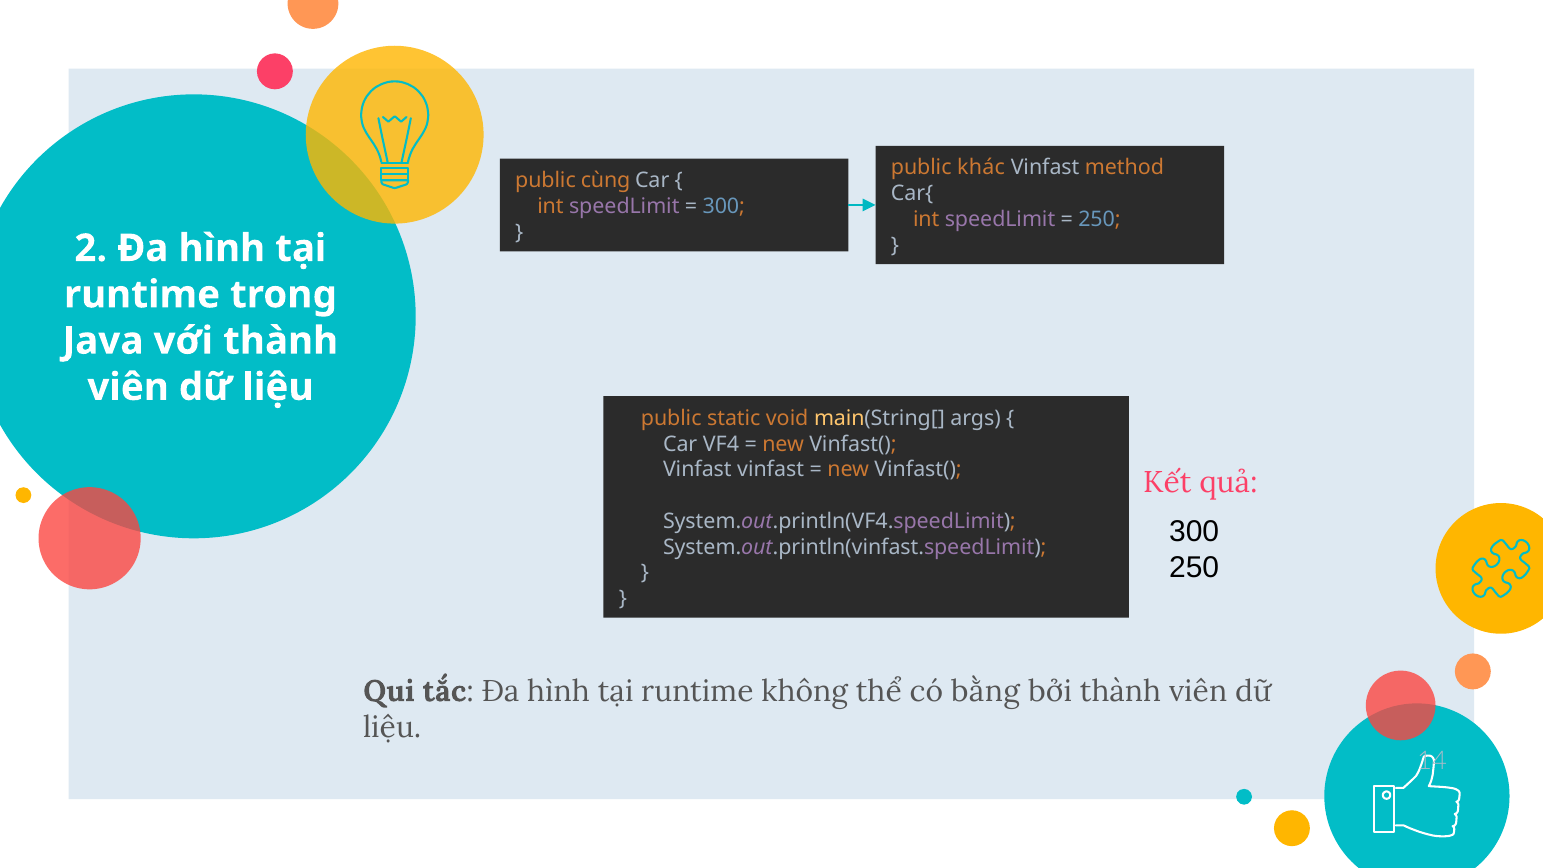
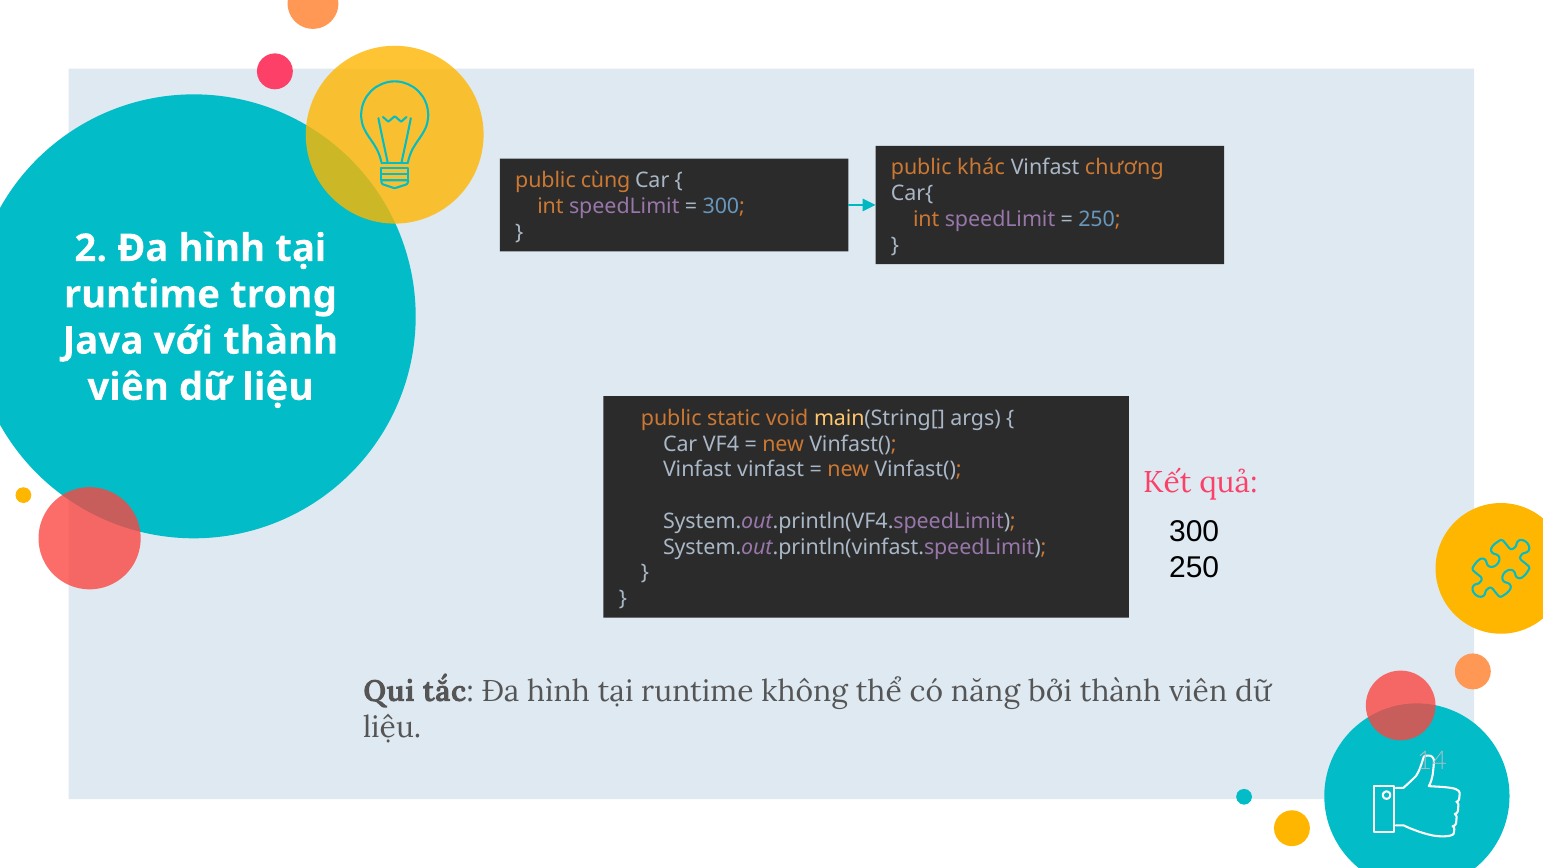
method: method -> chương (1124, 168)
bằng: bằng -> năng (986, 691)
